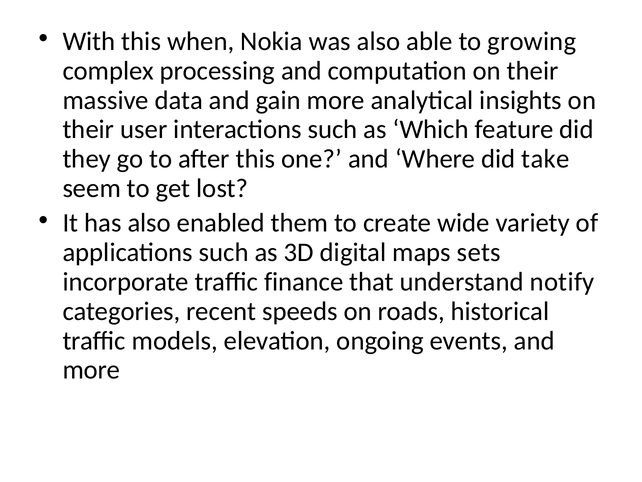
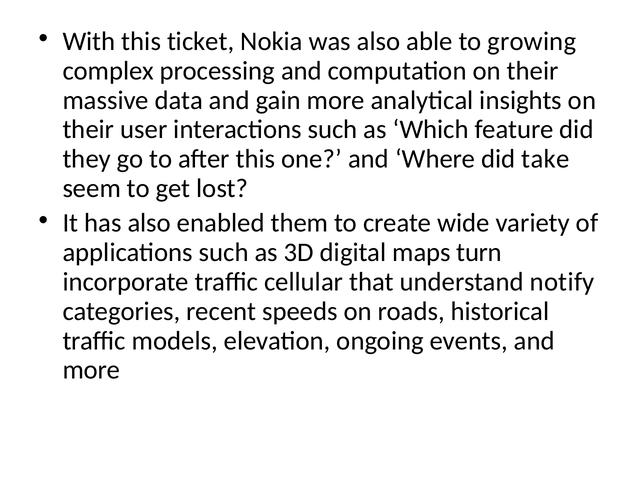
when: when -> ticket (201, 41)
sets: sets -> turn (479, 252)
finance: finance -> cellular (304, 282)
